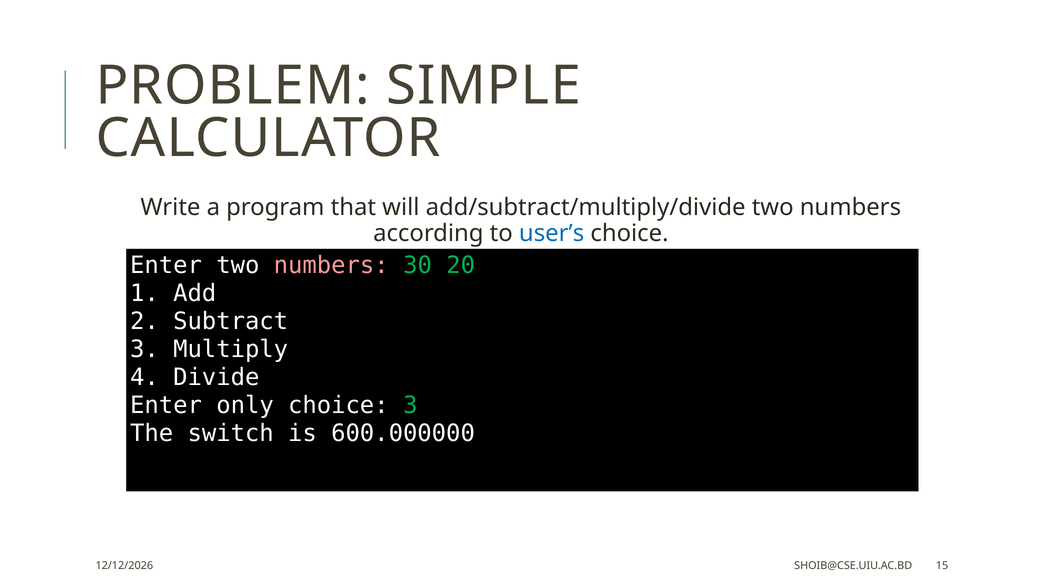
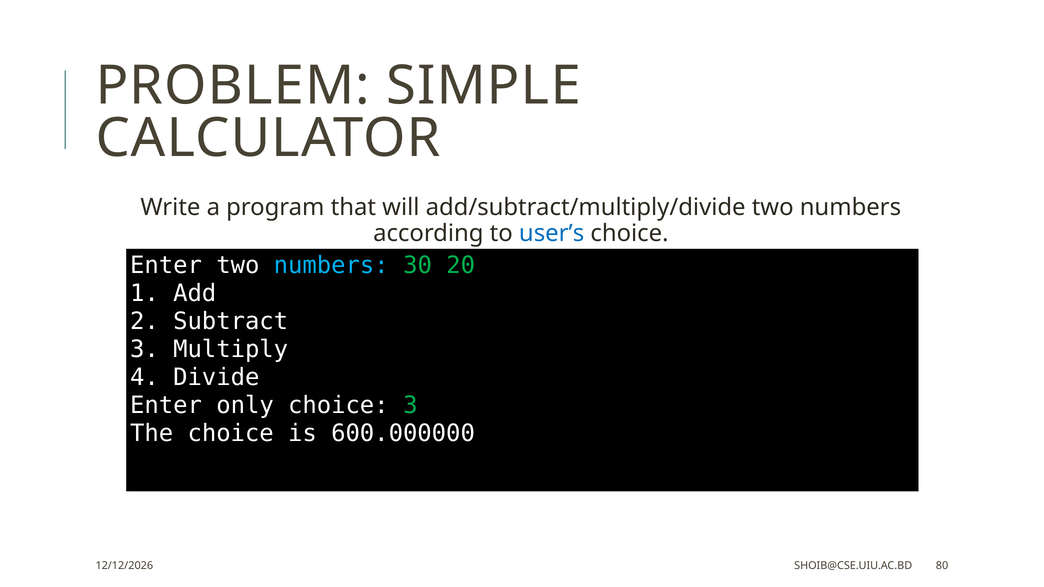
numbers colour: pink -> light blue (331, 266)
The switch: switch -> choice (231, 434)
15: 15 -> 80 (942, 566)
